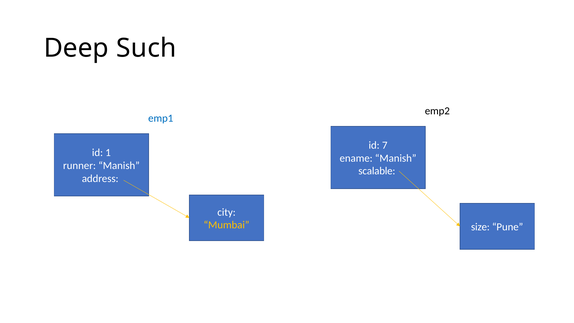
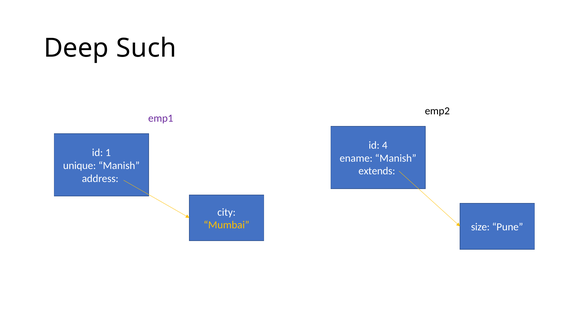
emp1 colour: blue -> purple (161, 118)
7: 7 -> 4 (385, 145)
runner: runner -> unique (80, 165)
scalable: scalable -> extends (377, 171)
